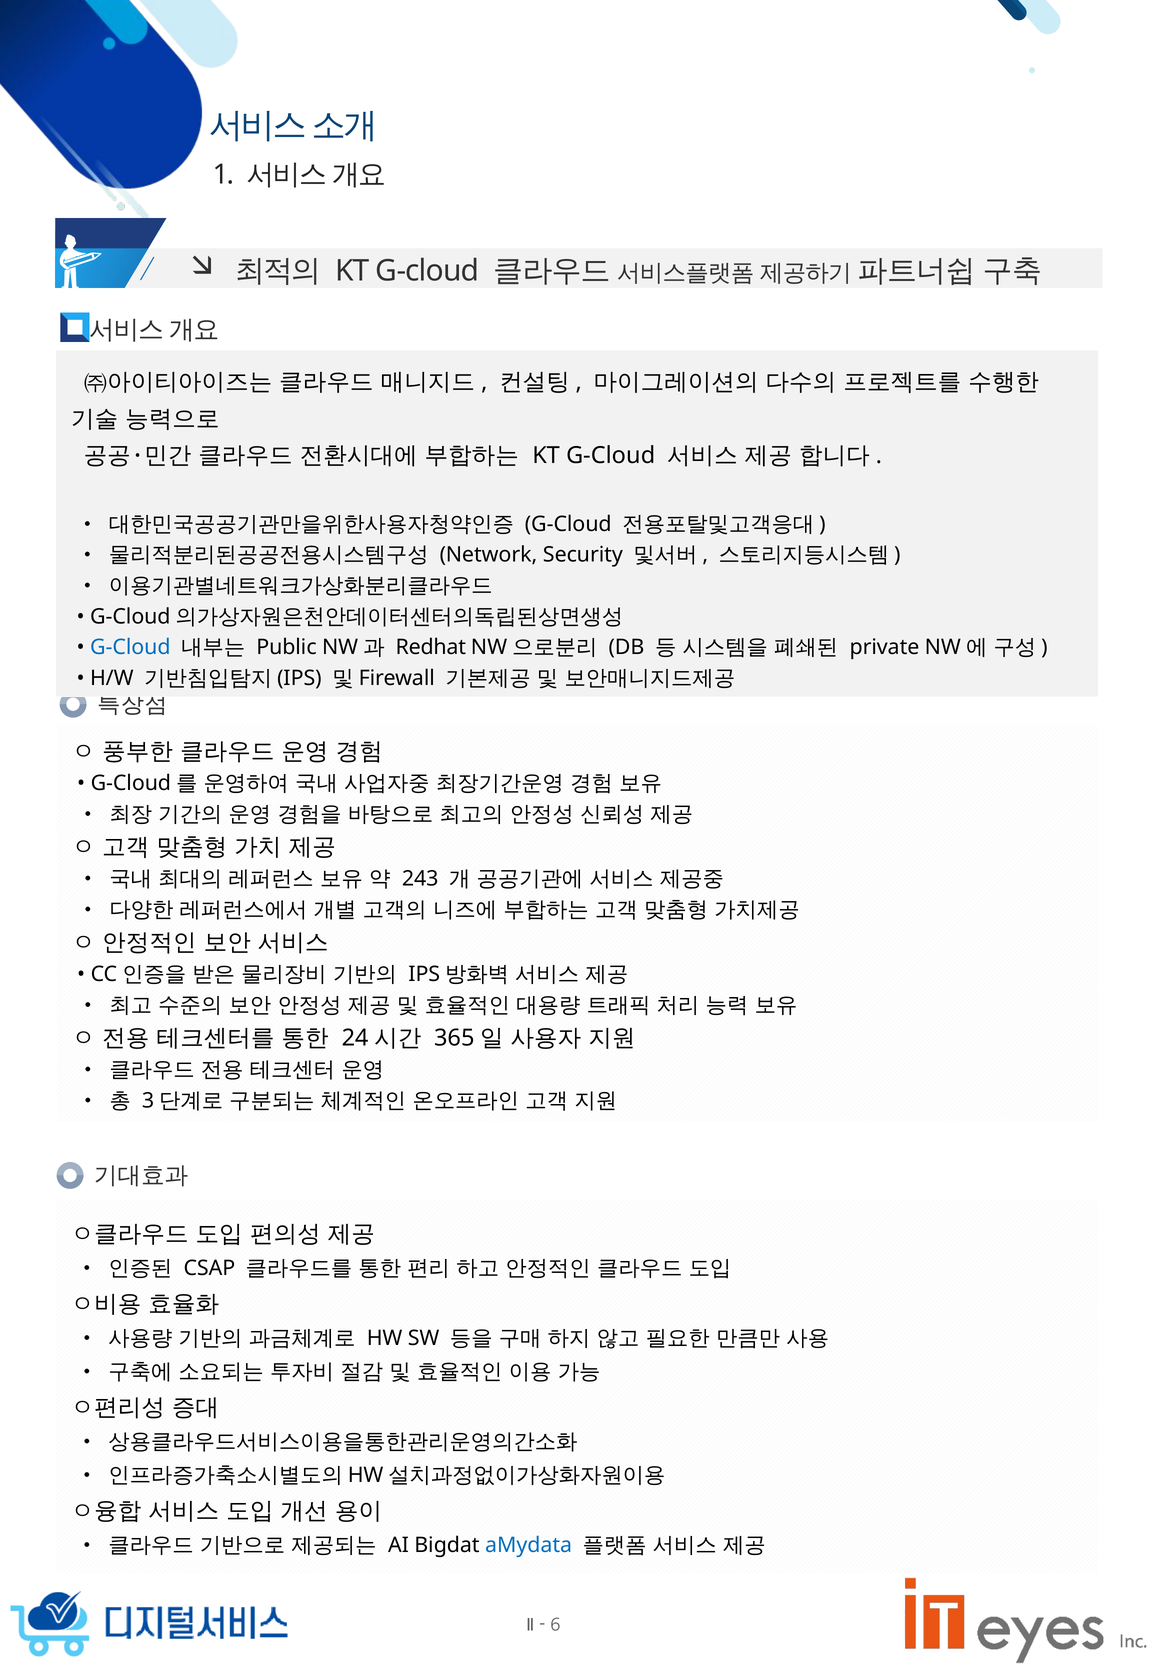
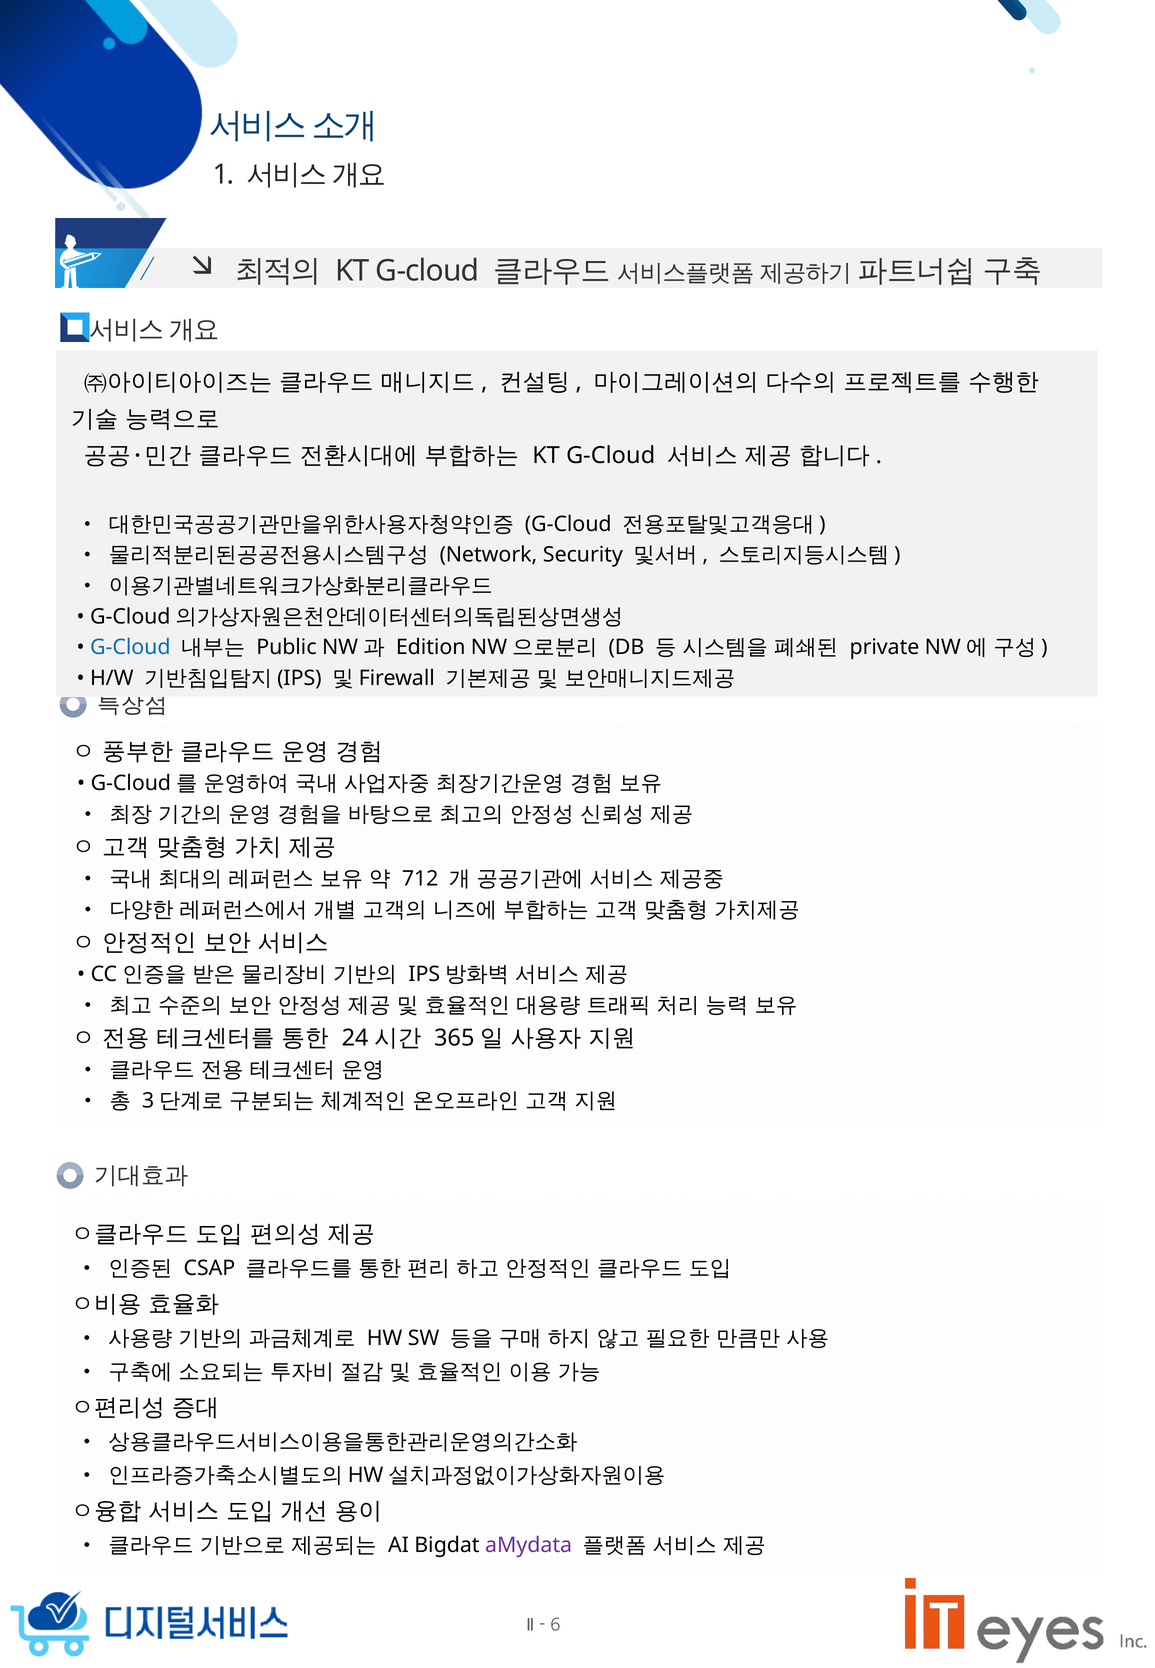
Redhat: Redhat -> Edition (431, 647)
243: 243 -> 712 (420, 879)
aMydata colour: blue -> purple (529, 1546)
